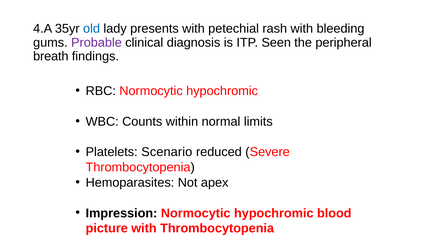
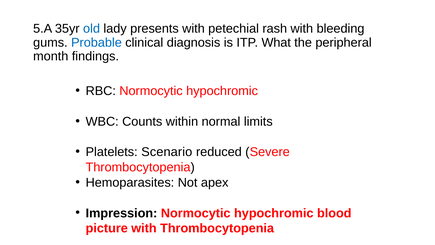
4.A: 4.A -> 5.A (43, 29)
Probable colour: purple -> blue (96, 42)
Seen: Seen -> What (276, 42)
breath: breath -> month (51, 56)
